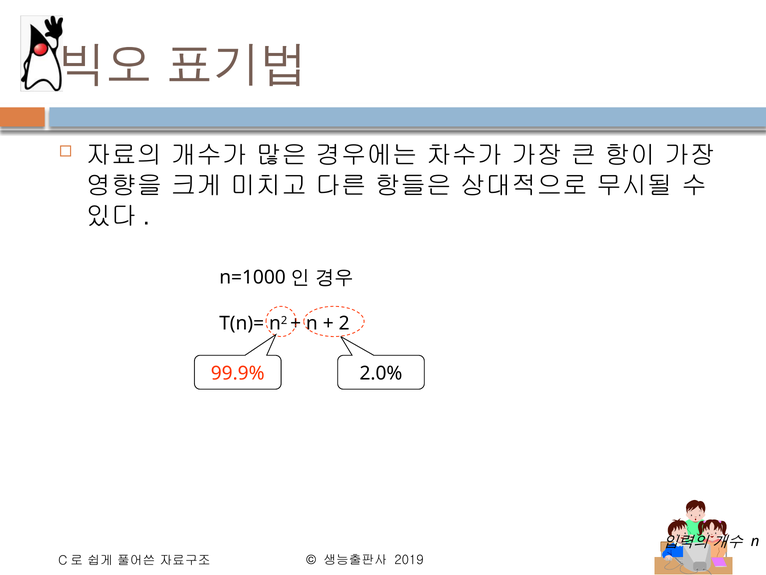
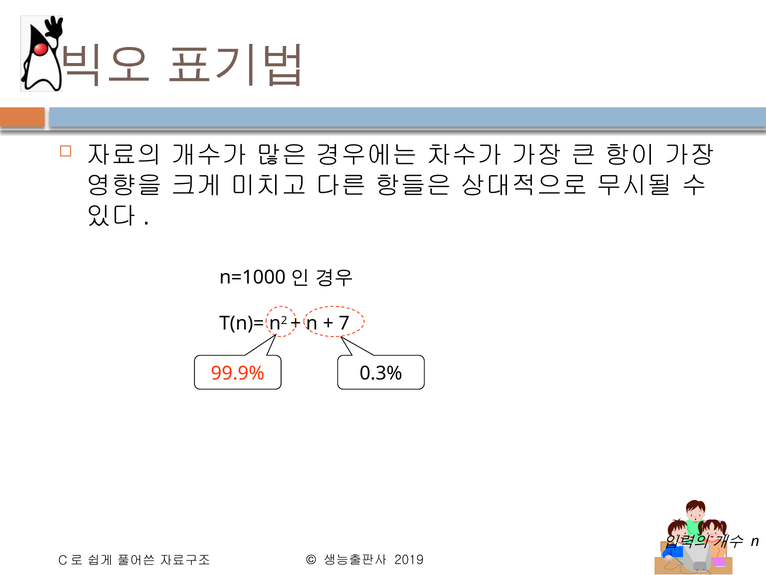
2: 2 -> 7 (344, 323)
2.0%: 2.0% -> 0.3% (381, 373)
